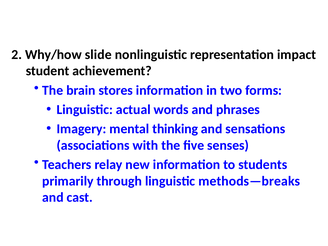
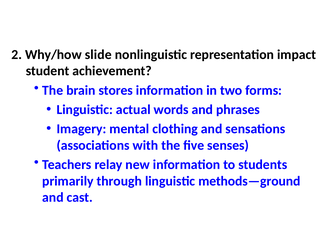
thinking: thinking -> clothing (175, 129)
methods—breaks: methods—breaks -> methods—ground (249, 181)
